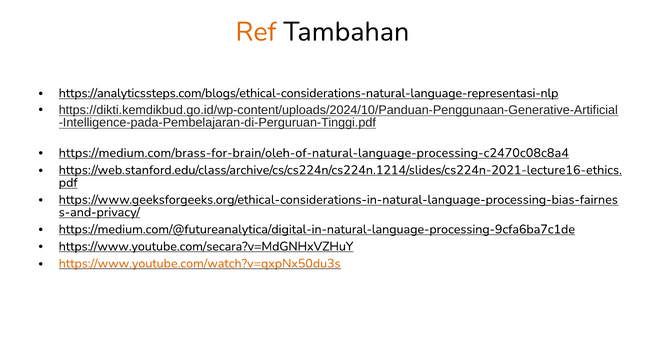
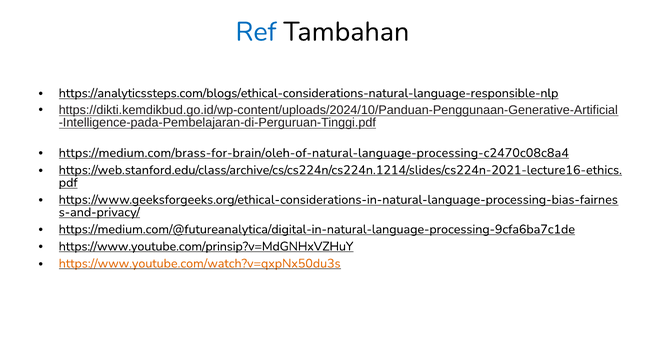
Ref colour: orange -> blue (256, 32)
https://analyticssteps.com/blogs/ethical-considerations-natural-language-representasi-nlp: https://analyticssteps.com/blogs/ethical-considerations-natural-language-representasi-nlp -> https://analyticssteps.com/blogs/ethical-considerations-natural-language-responsible-nlp (309, 93)
https://www.youtube.com/secara?v=MdGNHxVZHuY: https://www.youtube.com/secara?v=MdGNHxVZHuY -> https://www.youtube.com/prinsip?v=MdGNHxVZHuY (206, 246)
